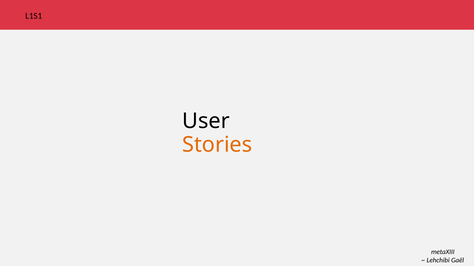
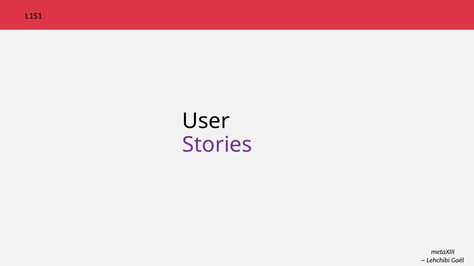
Stories colour: orange -> purple (217, 145)
